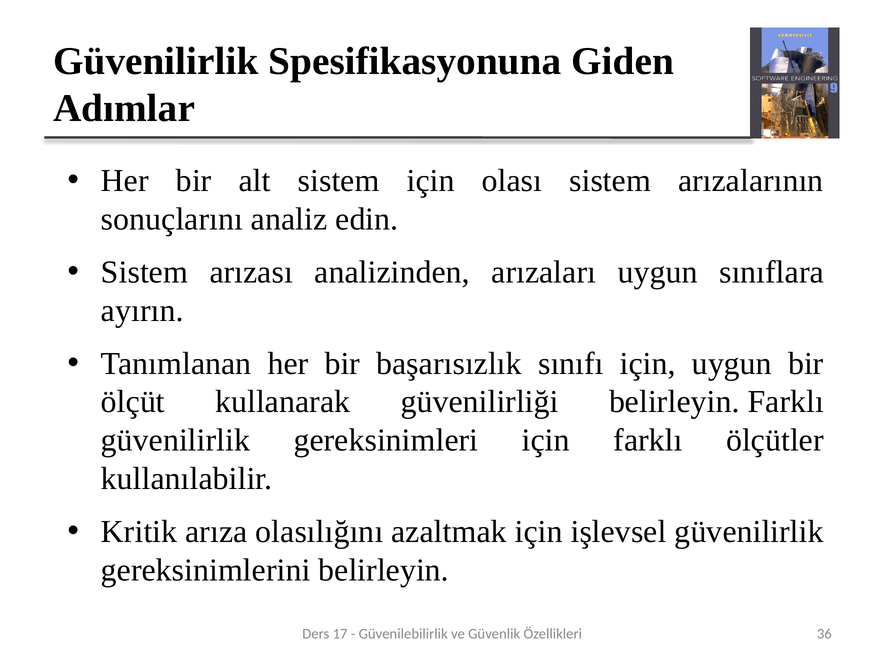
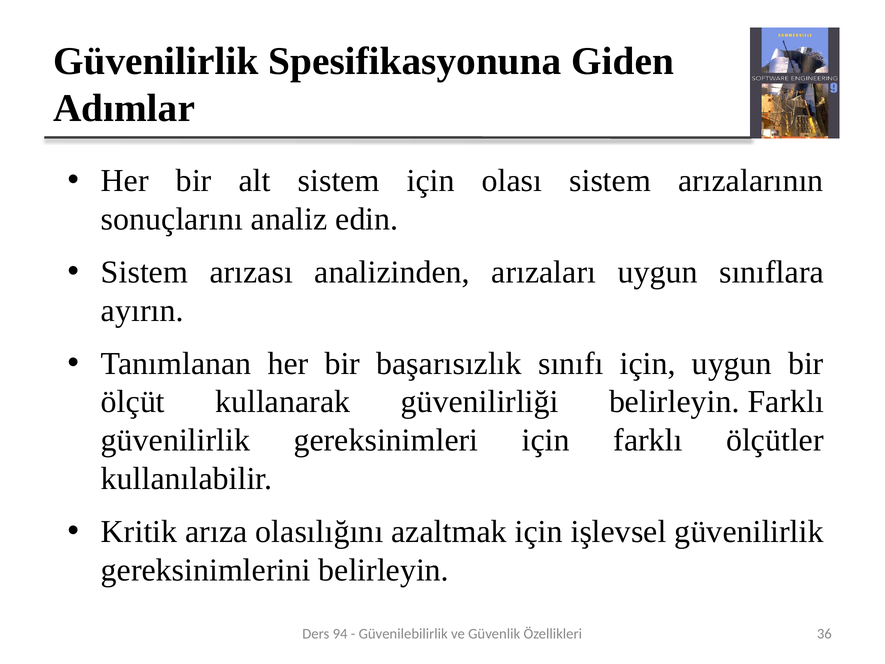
17: 17 -> 94 (340, 634)
